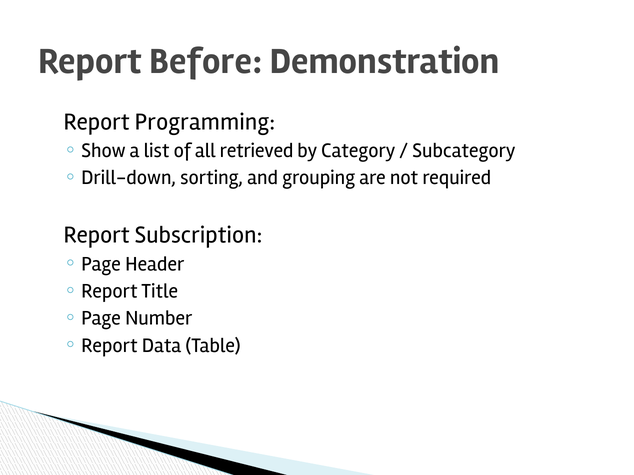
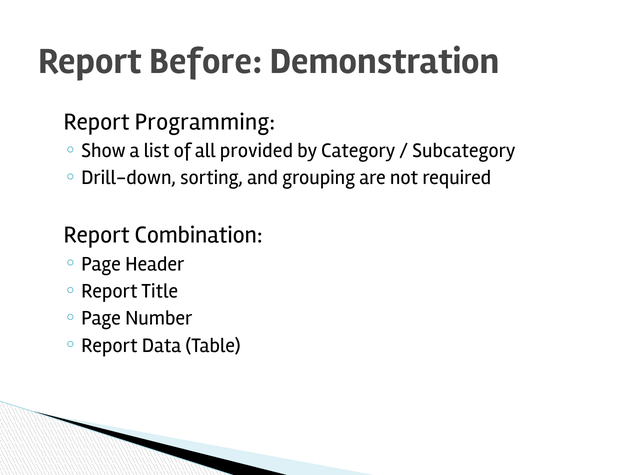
retrieved: retrieved -> provided (256, 151)
Subscription: Subscription -> Combination (199, 235)
